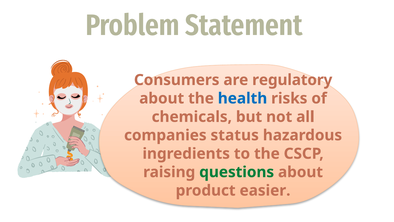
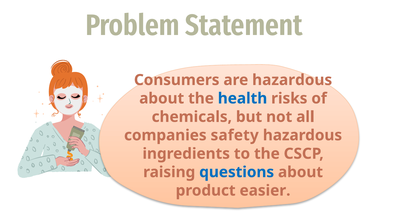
are regulatory: regulatory -> hazardous (292, 80)
status: status -> safety (235, 135)
questions colour: green -> blue (237, 172)
